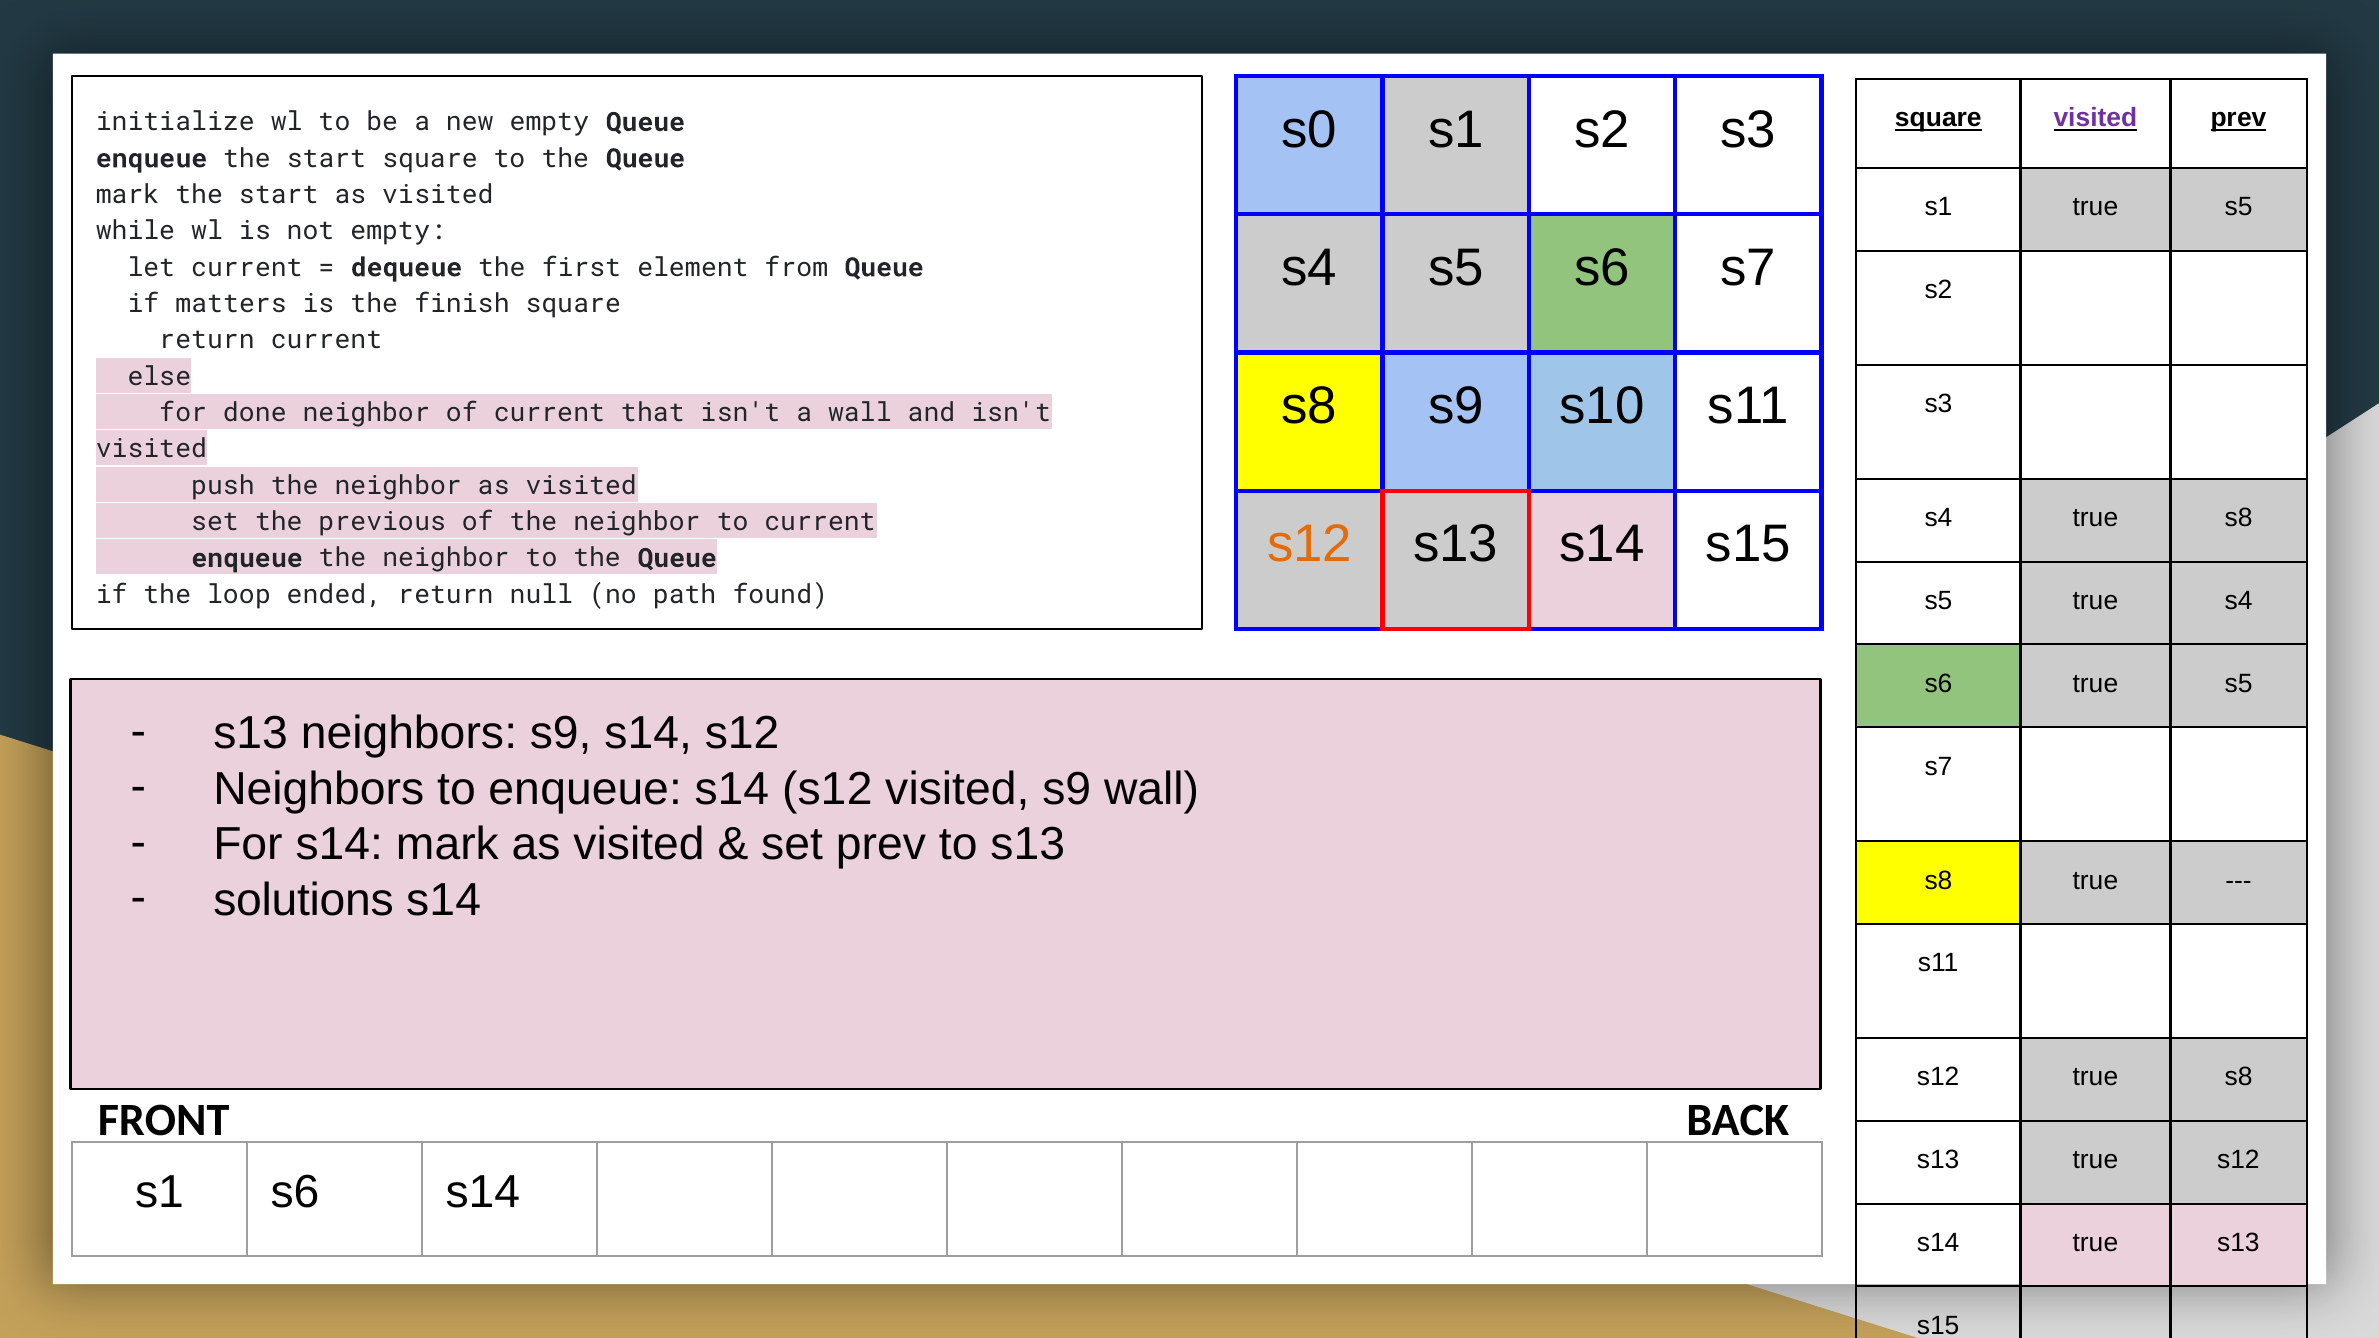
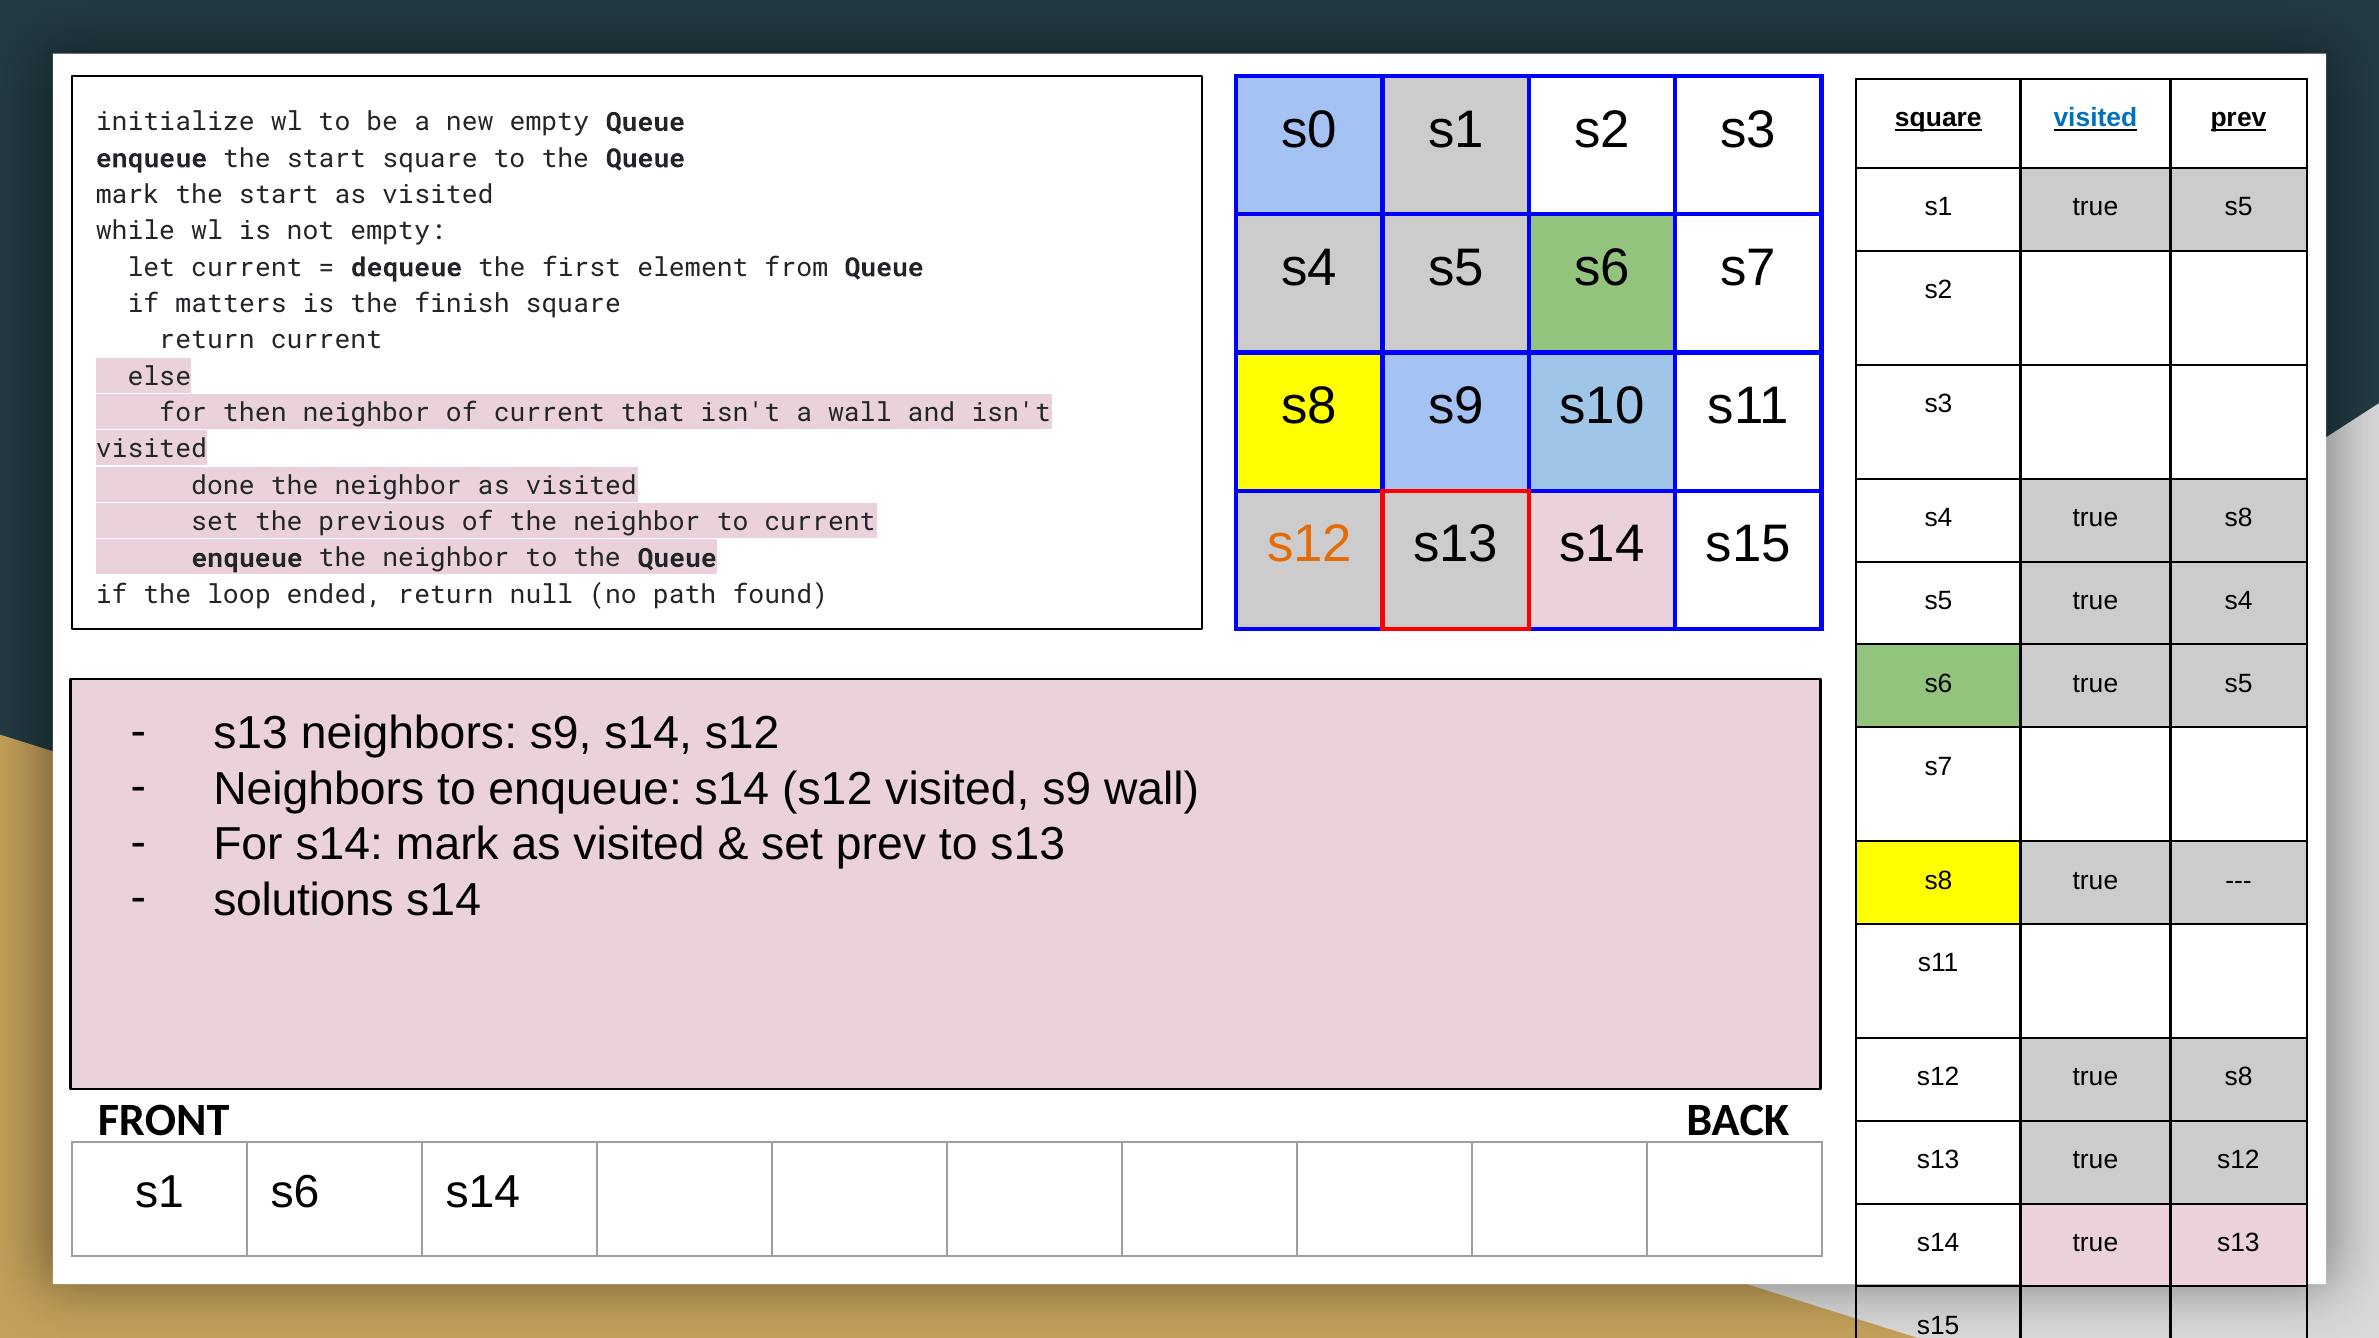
visited colour: purple -> blue (2095, 118)
done: done -> then (255, 413)
push: push -> done (223, 486)
